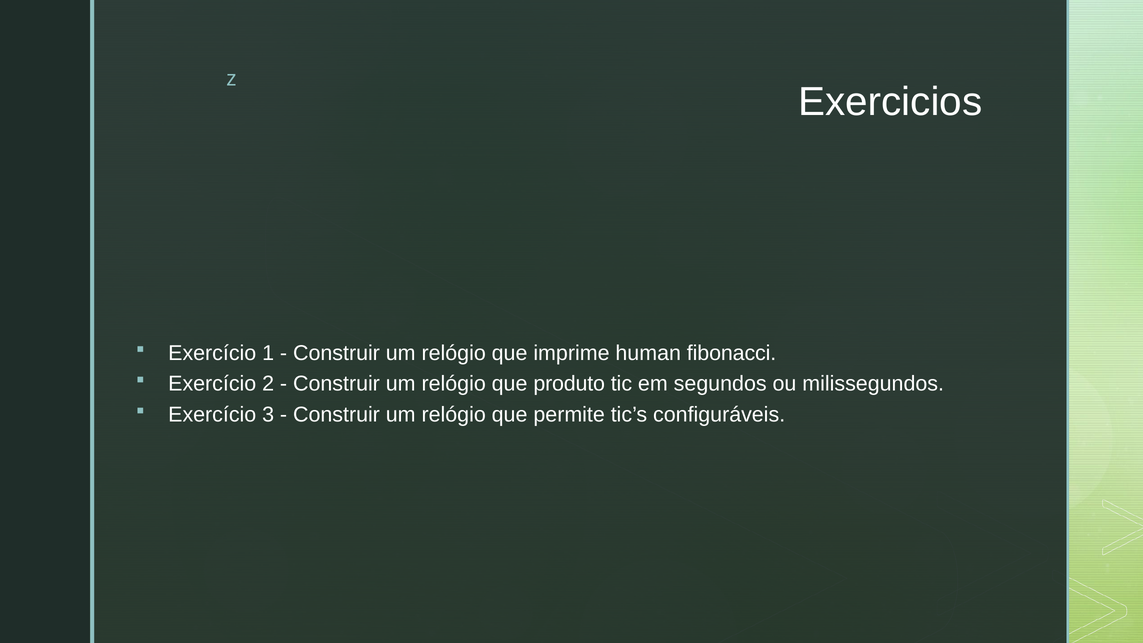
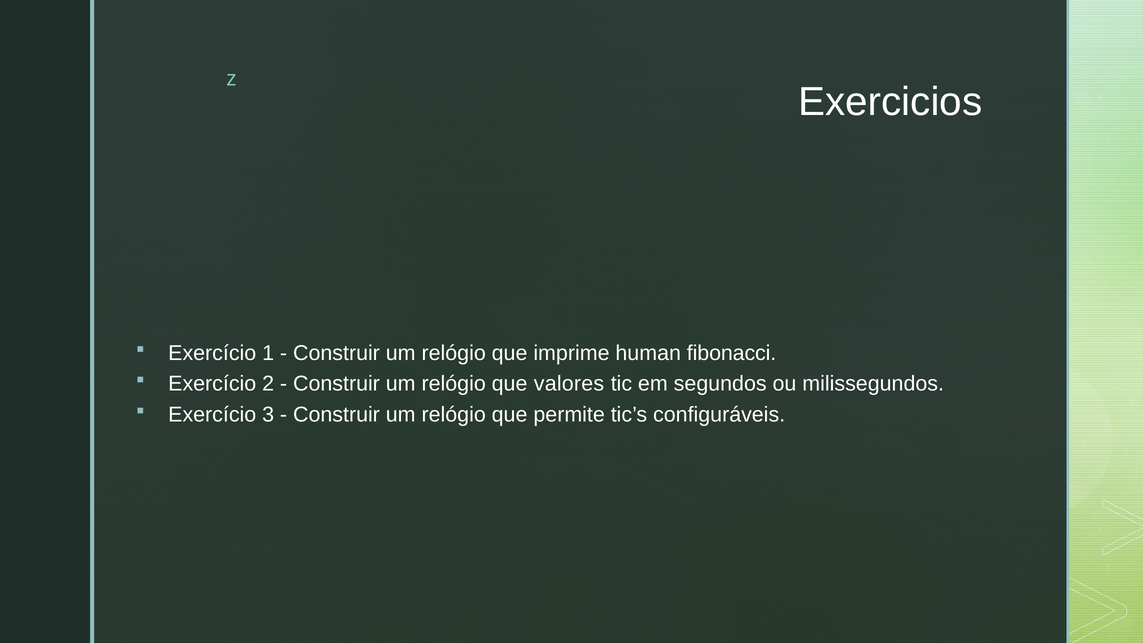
produto: produto -> valores (569, 384)
